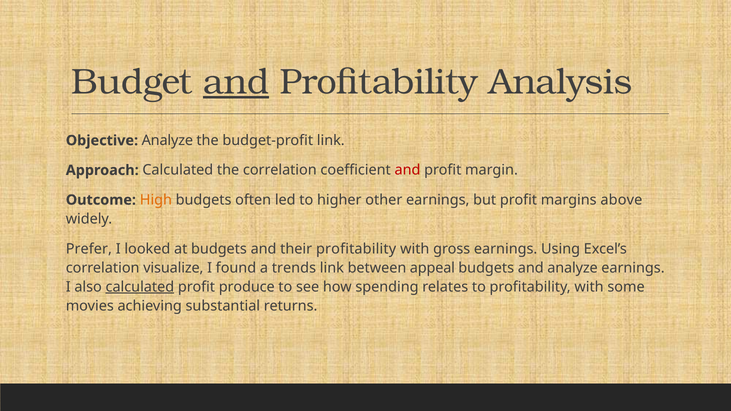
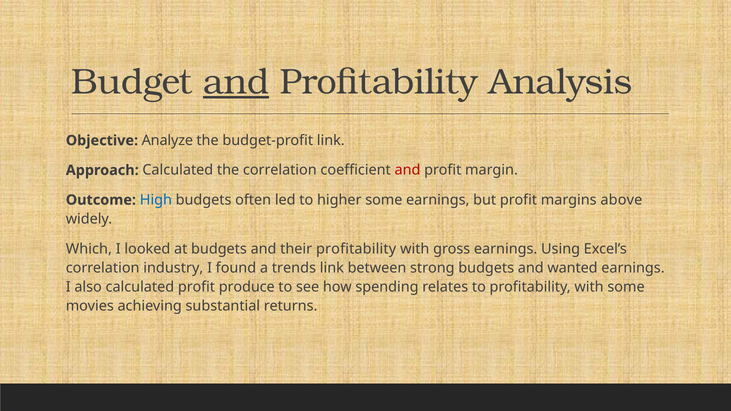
High colour: orange -> blue (156, 200)
higher other: other -> some (384, 200)
Prefer: Prefer -> Which (89, 249)
visualize: visualize -> industry (173, 268)
appeal: appeal -> strong (432, 268)
and analyze: analyze -> wanted (573, 268)
calculated underline: present -> none (140, 287)
